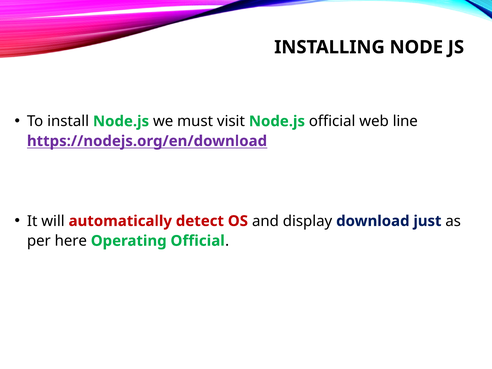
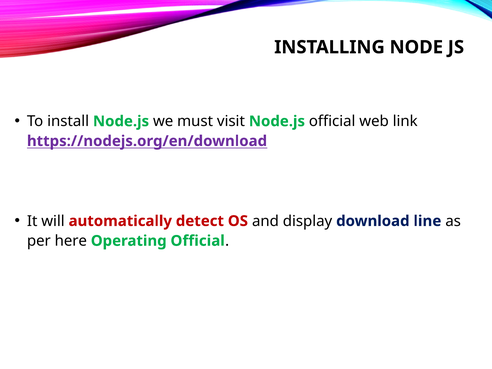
line: line -> link (405, 121)
just: just -> line (427, 221)
